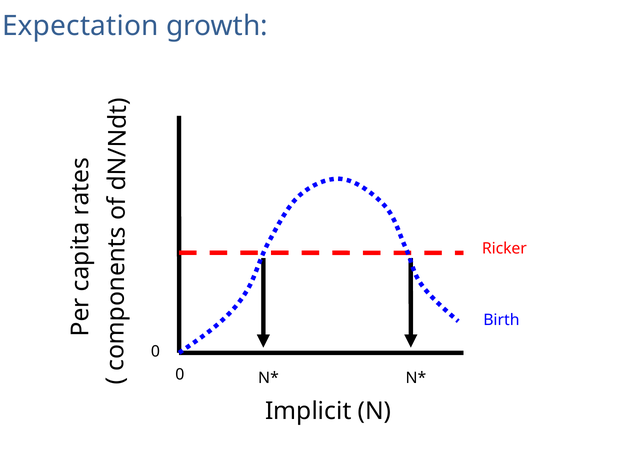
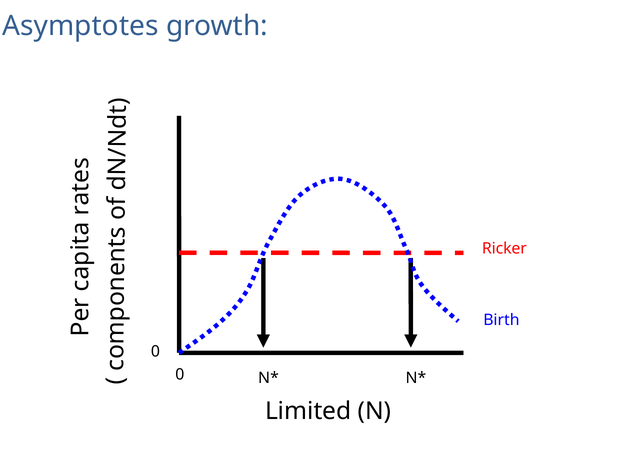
Expectation: Expectation -> Asymptotes (80, 26)
Implicit: Implicit -> Limited (308, 411)
